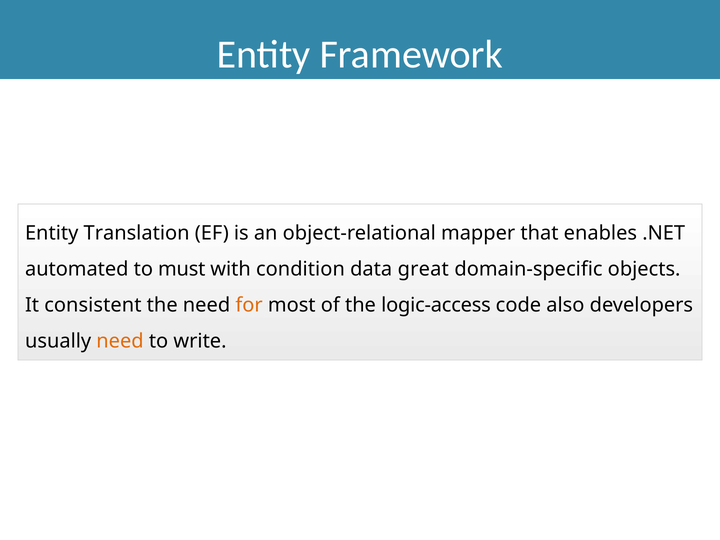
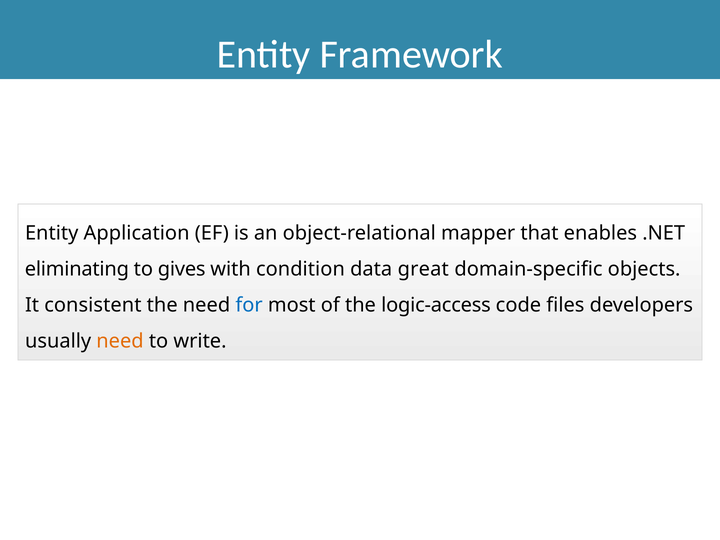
Translation: Translation -> Application (137, 233)
automated: automated -> eliminating (77, 269)
must: must -> gives (182, 269)
for colour: orange -> blue (249, 305)
also: also -> files (565, 305)
